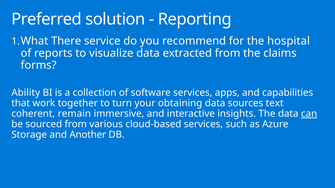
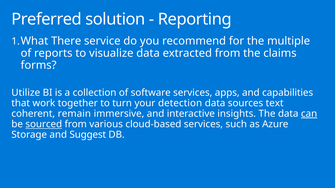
hospital: hospital -> multiple (289, 41)
Ability: Ability -> Utilize (26, 93)
obtaining: obtaining -> detection (180, 103)
sourced underline: none -> present (44, 125)
Another: Another -> Suggest (88, 135)
